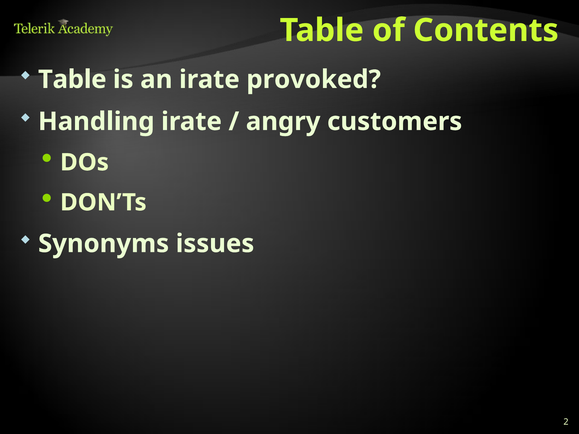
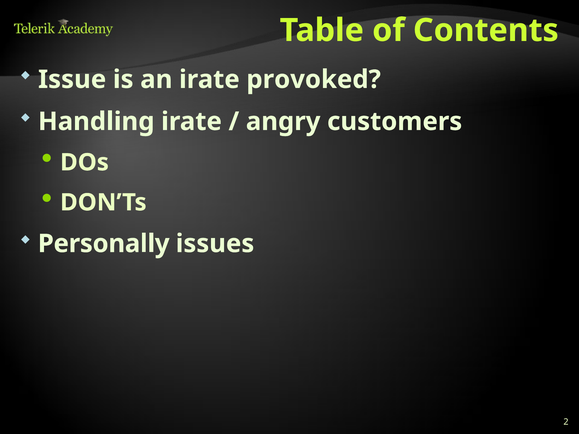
Table: Table -> Issue (72, 80)
Synonyms: Synonyms -> Personally (104, 244)
